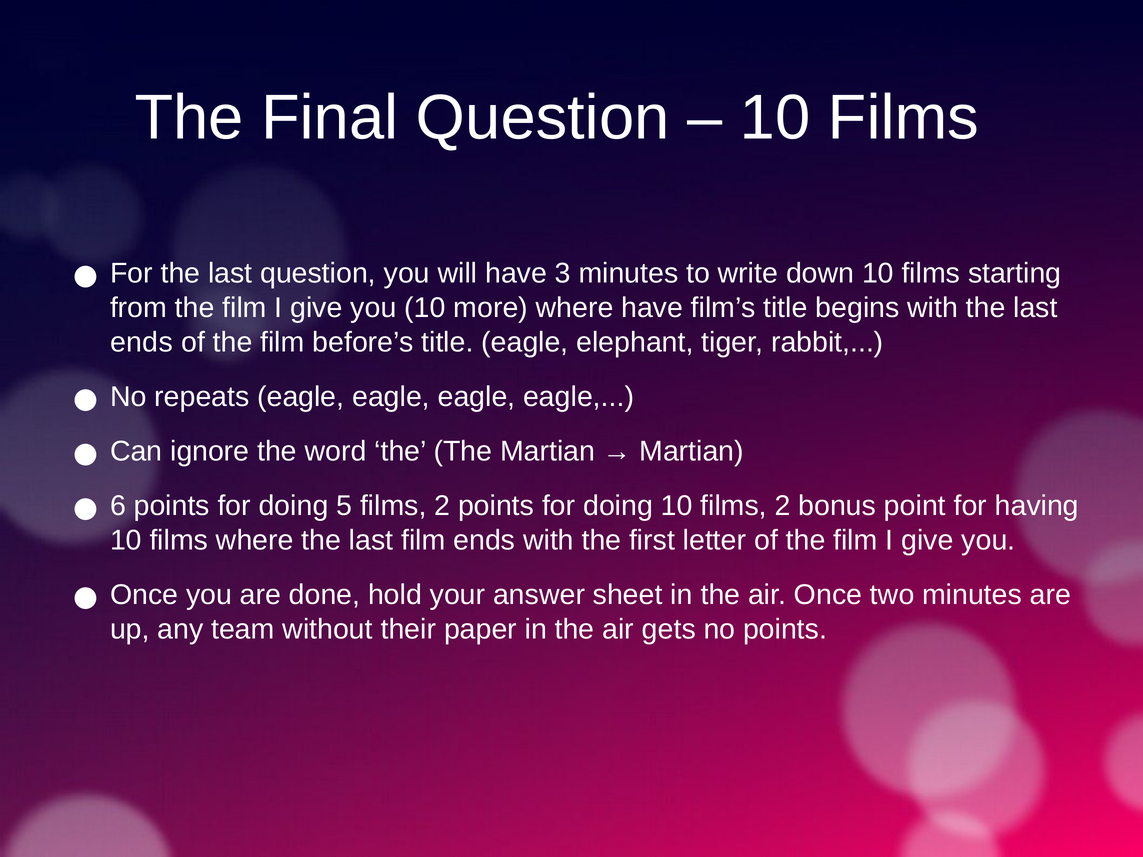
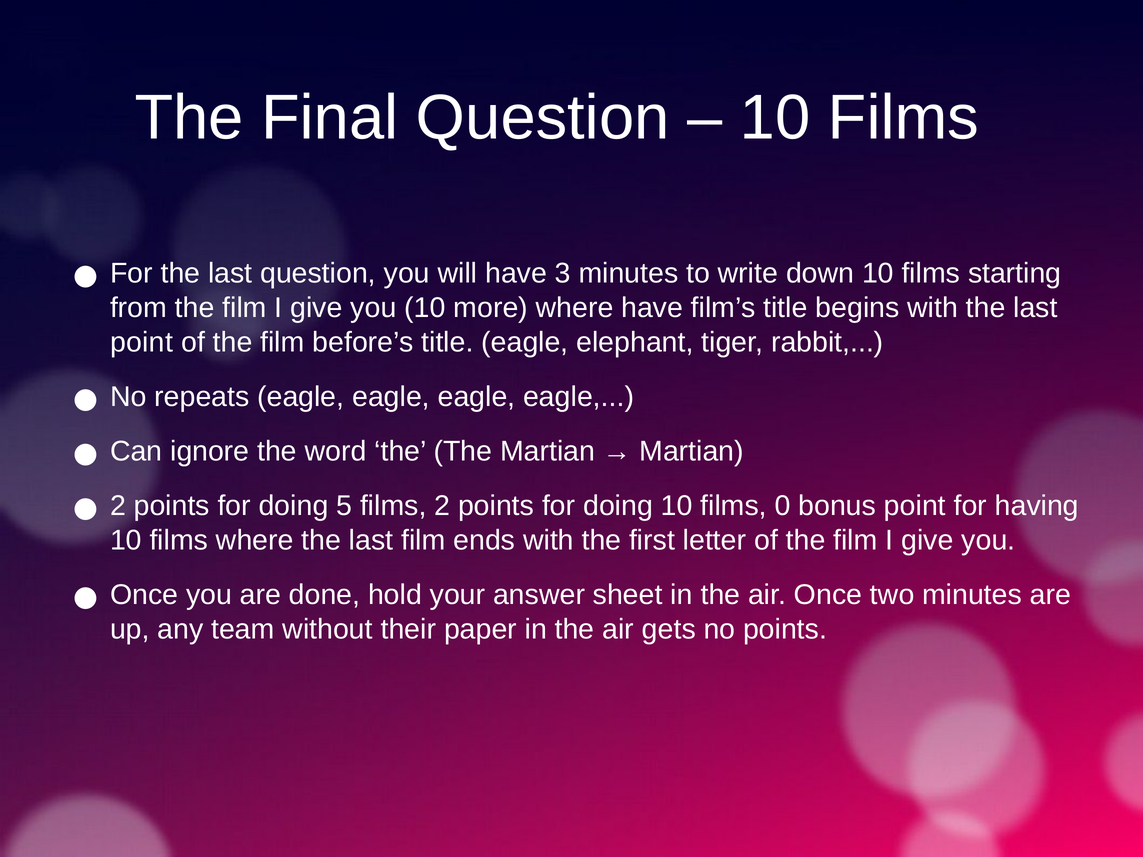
ends: ends -> point (141, 342)
6: 6 -> 2 (118, 506)
10 films 2: 2 -> 0 (783, 506)
